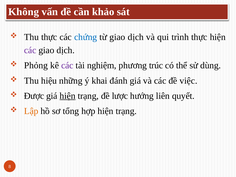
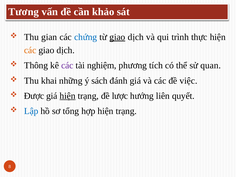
Không: Không -> Tương (24, 12)
Thu thực: thực -> gian (49, 37)
giao underline: none -> present (117, 37)
các colour: purple -> orange (30, 50)
Phỏng: Phỏng -> Thông (36, 65)
trúc: trúc -> tích (156, 65)
dùng: dùng -> quan (211, 65)
hiệu: hiệu -> khai (49, 81)
khai: khai -> sách (100, 81)
Lập colour: orange -> blue (31, 111)
